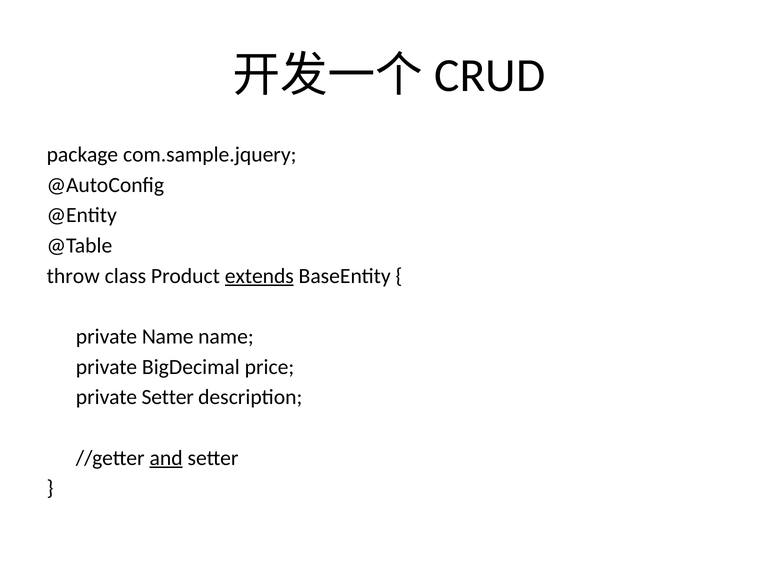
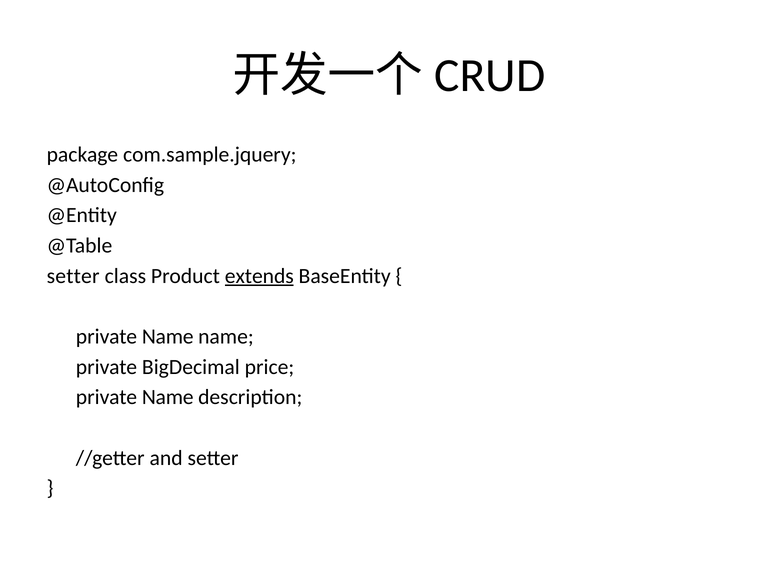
throw: throw -> setter (73, 276)
Setter: Setter -> Name (168, 397)
and underline: present -> none (166, 457)
